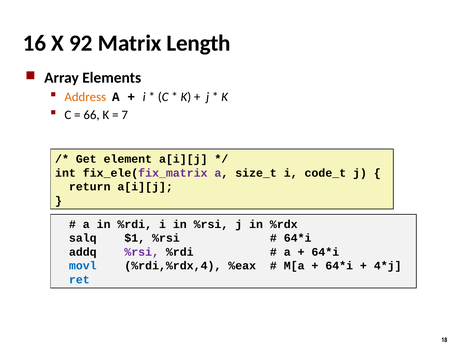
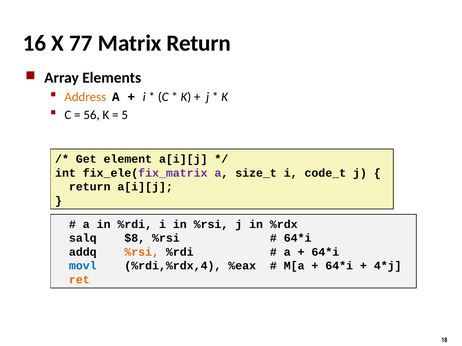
92: 92 -> 77 (81, 43)
Matrix Length: Length -> Return (199, 43)
66: 66 -> 56 (92, 115)
7: 7 -> 5 (125, 115)
$1: $1 -> $8 (135, 239)
%rsi colour: purple -> orange (142, 252)
ret colour: blue -> orange (79, 280)
